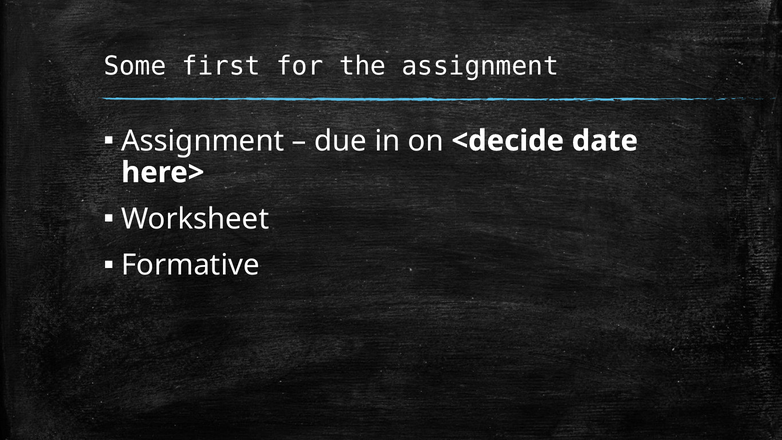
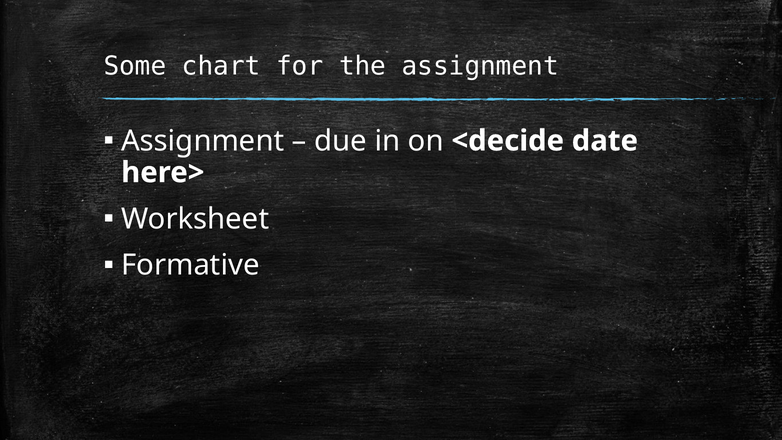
first: first -> chart (221, 66)
